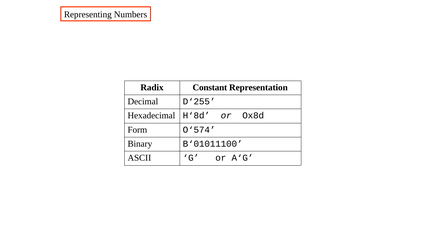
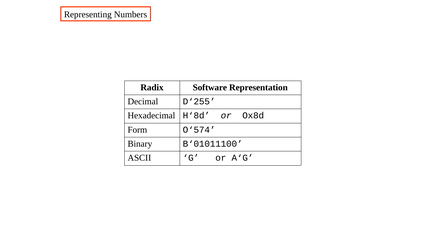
Constant: Constant -> Software (210, 88)
